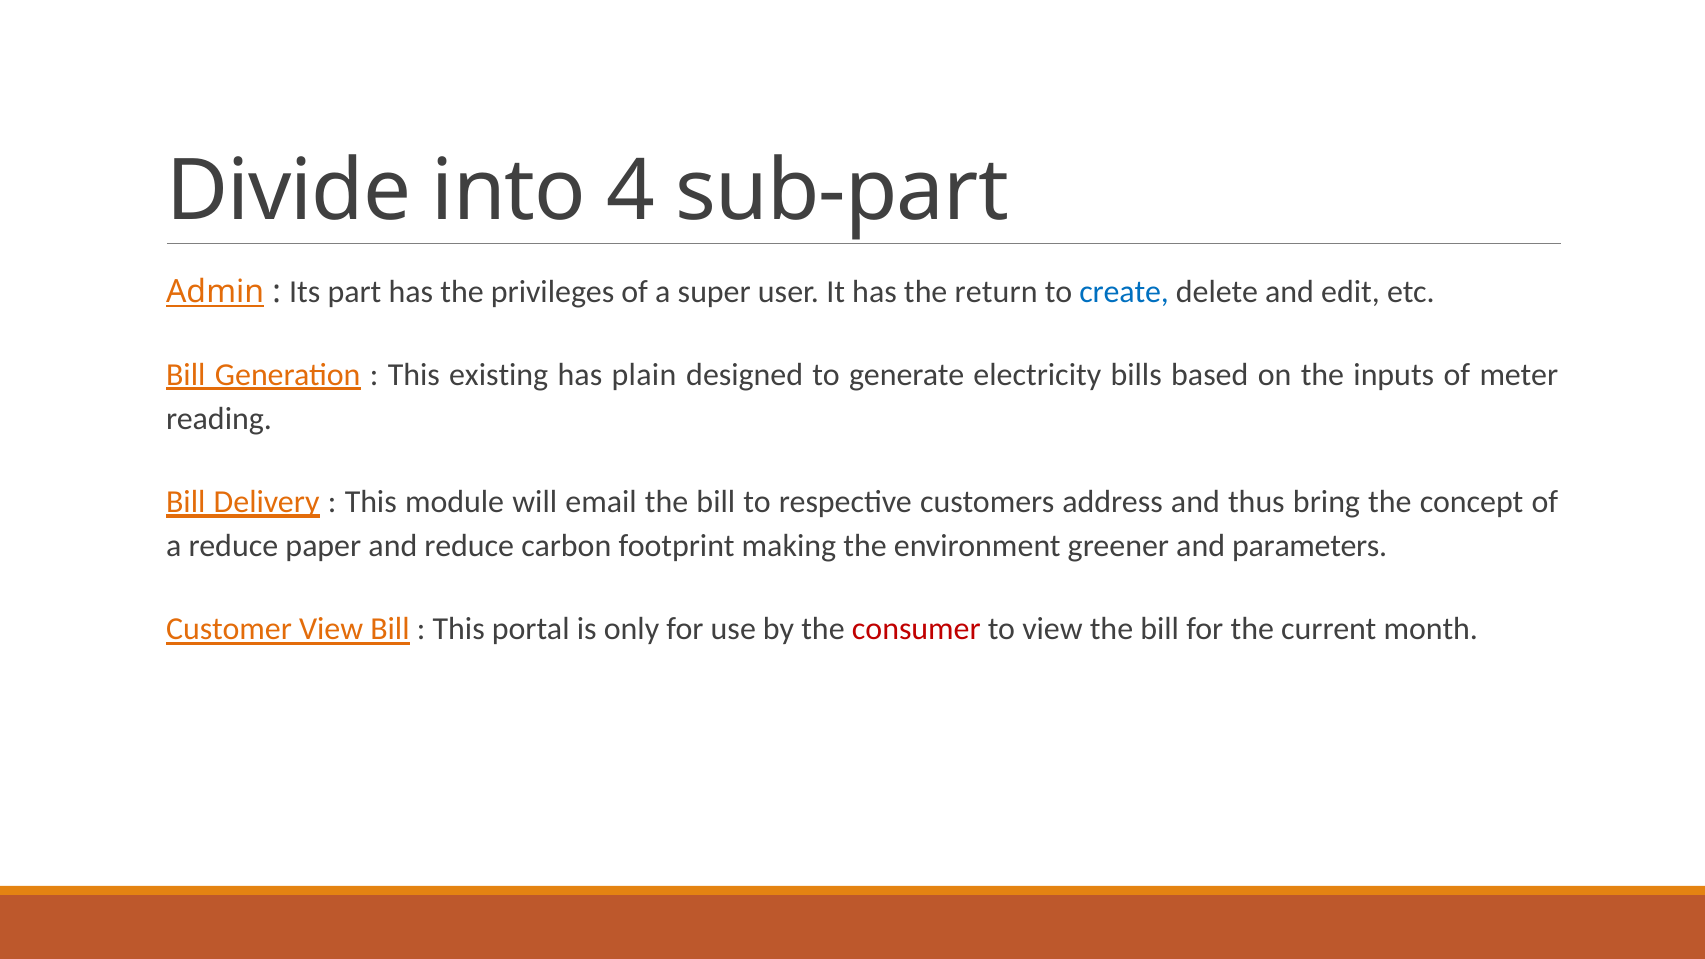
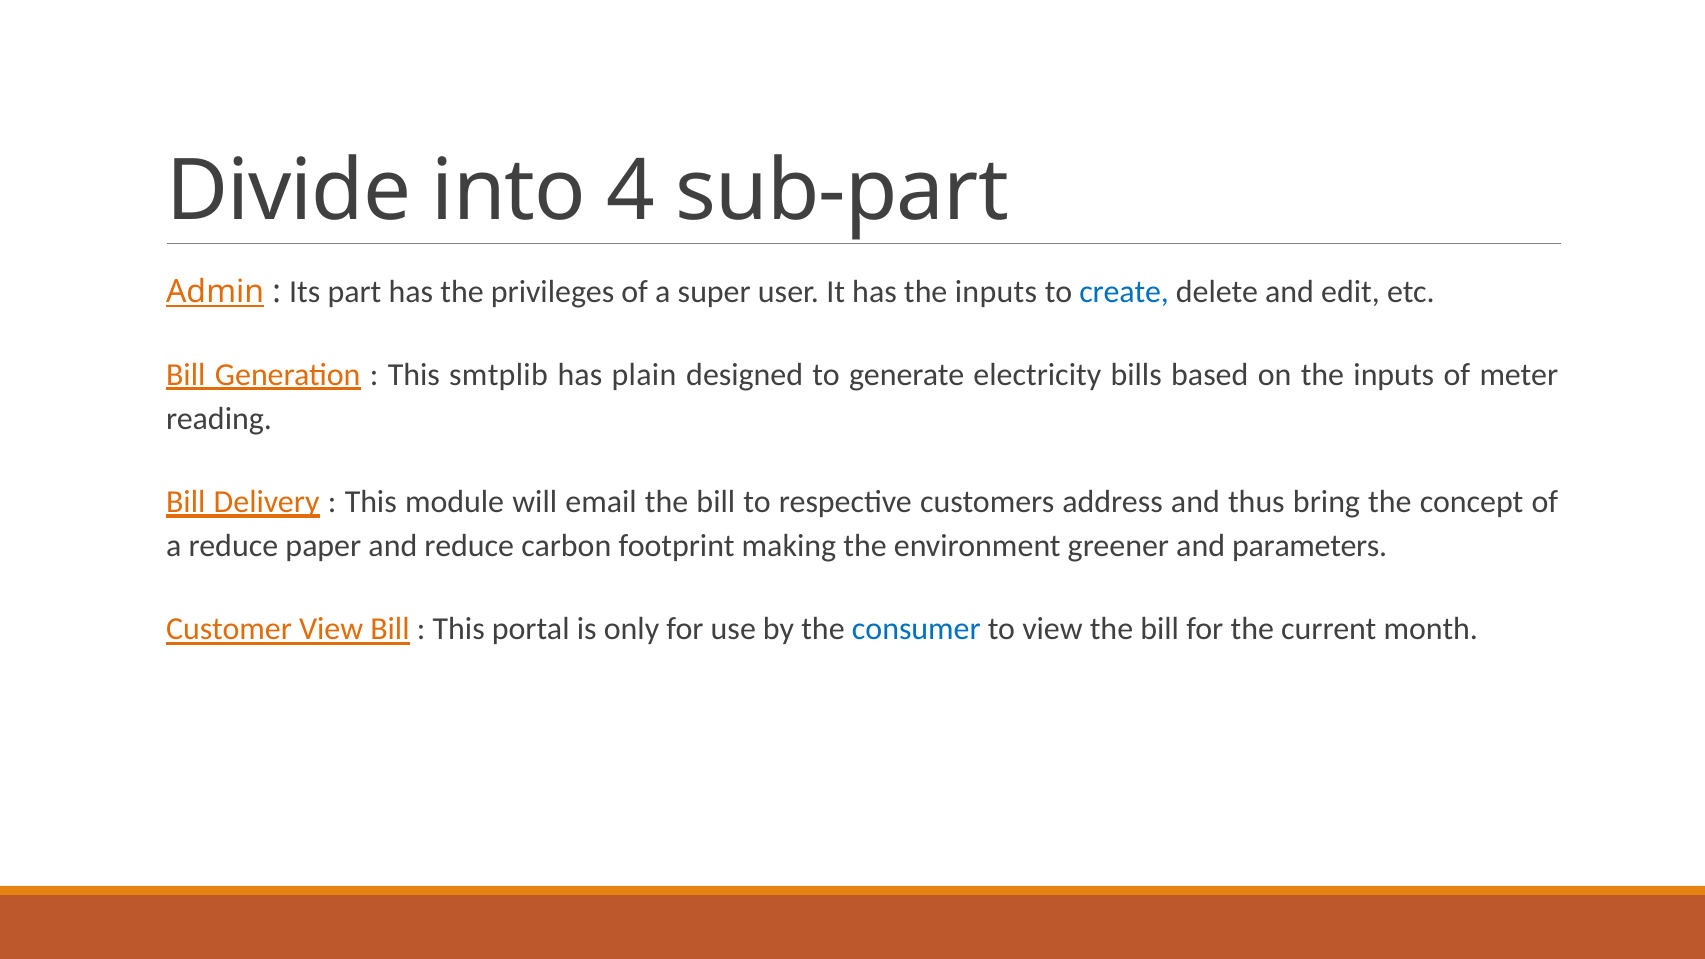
has the return: return -> inputs (996, 292)
existing: existing -> smtplib (499, 375)
consumer colour: red -> blue (916, 629)
